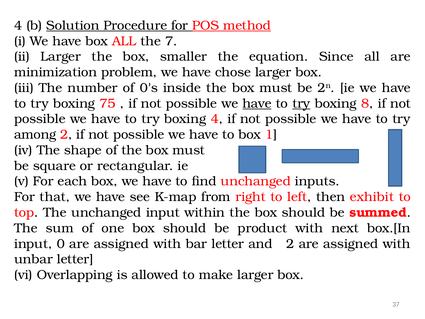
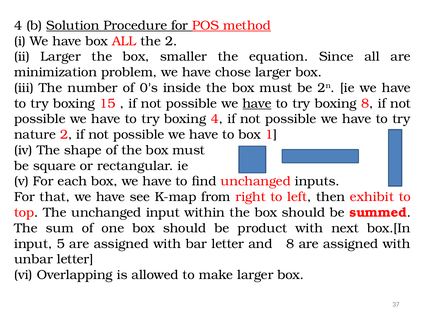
the 7: 7 -> 2 (171, 41)
75: 75 -> 15 (108, 103)
try underline: present -> none (301, 103)
among: among -> nature (35, 134)
0: 0 -> 5 (61, 244)
and 2: 2 -> 8 (290, 244)
